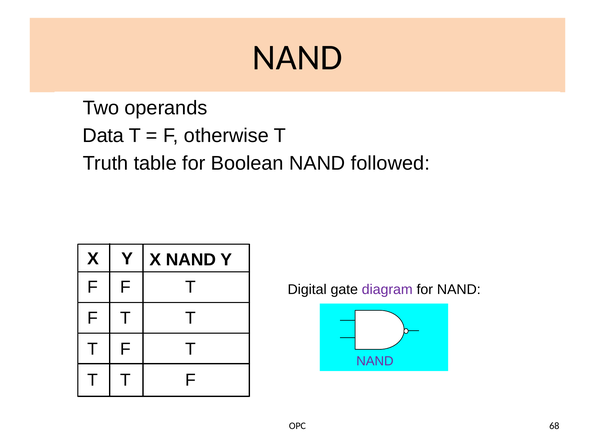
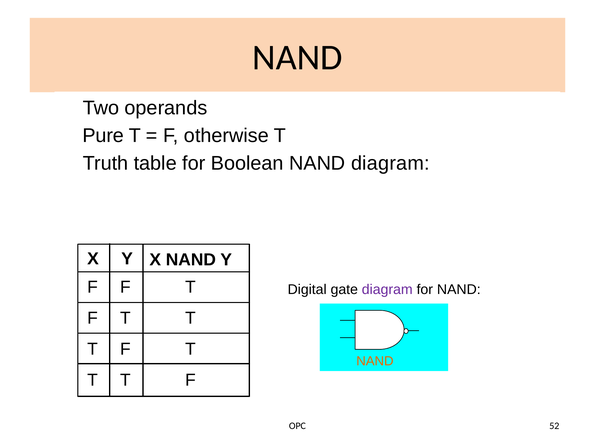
Data: Data -> Pure (103, 136)
NAND followed: followed -> diagram (390, 163)
NAND colour: purple -> orange (375, 361)
68: 68 -> 52 (554, 426)
